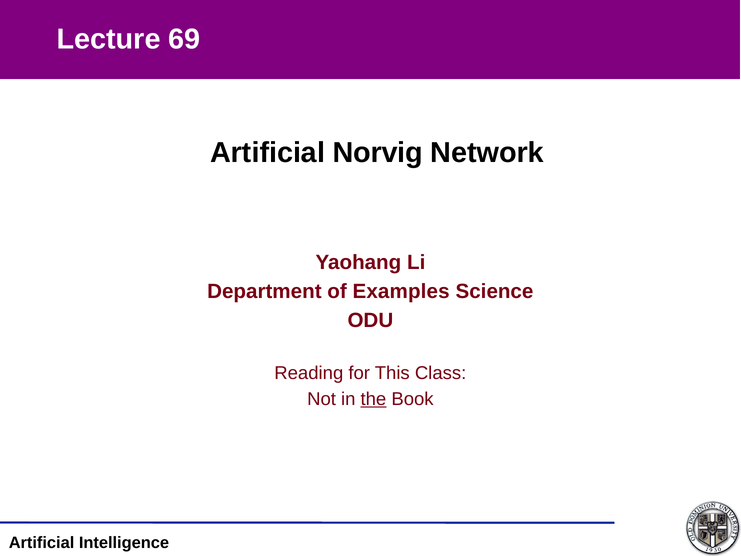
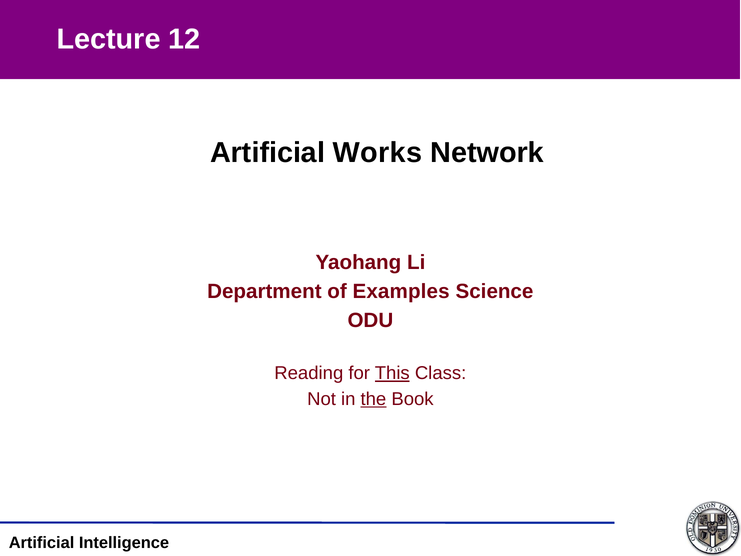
69: 69 -> 12 (184, 39)
Norvig: Norvig -> Works (378, 153)
This underline: none -> present (392, 373)
